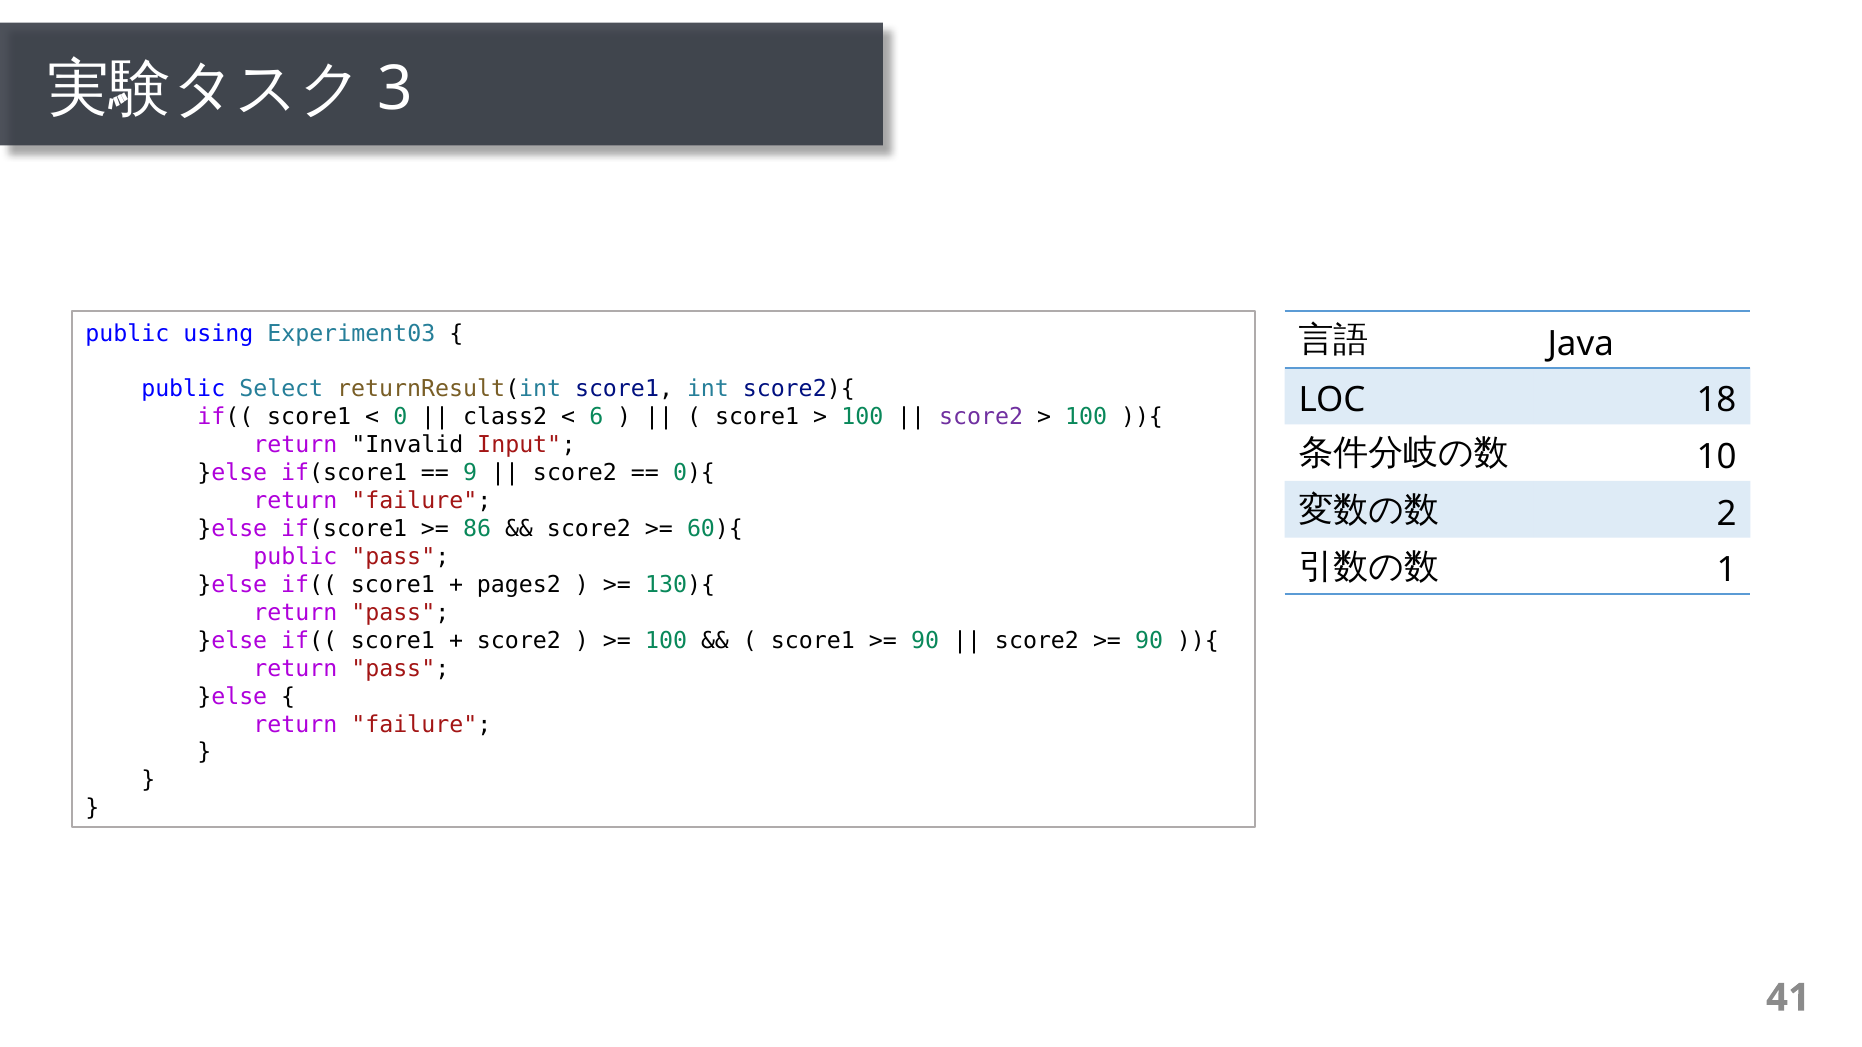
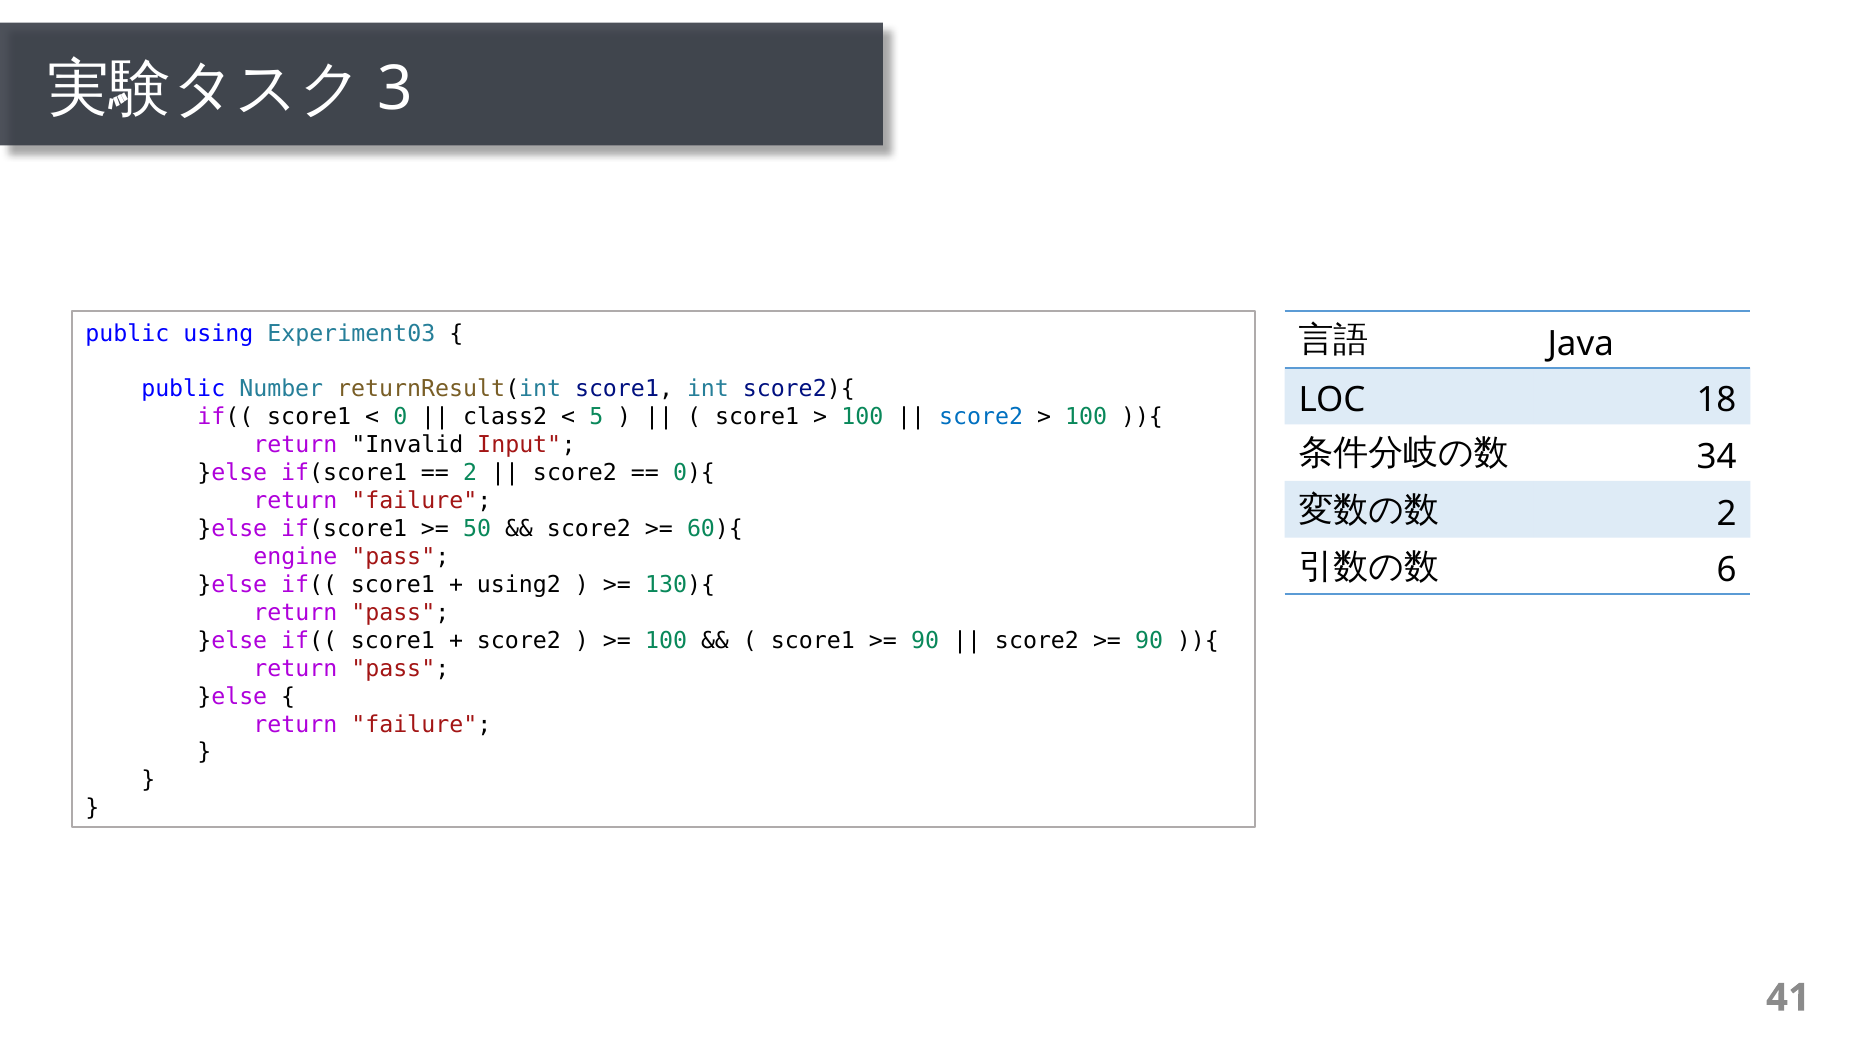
Select: Select -> Number (281, 389)
6: 6 -> 5 (596, 417)
score2 colour: purple -> blue (981, 417)
10: 10 -> 34 (1717, 457)
9: 9 -> 2 (470, 473)
86: 86 -> 50 (477, 529)
public: public -> engine (295, 557)
1: 1 -> 6 (1727, 570)
pages2: pages2 -> using2 (519, 585)
